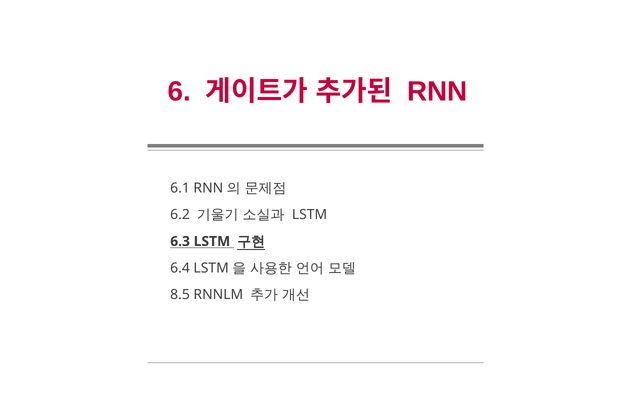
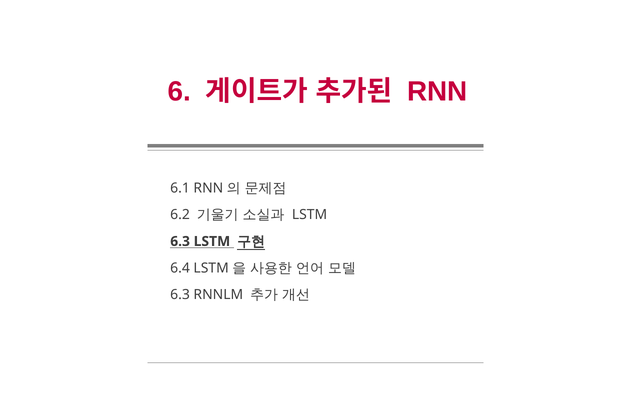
8.5: 8.5 -> 6.3 (180, 294)
